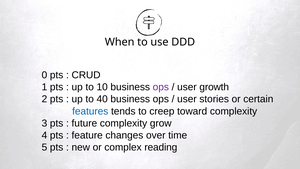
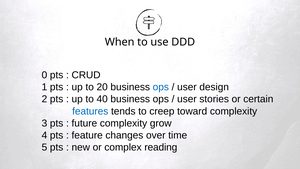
10: 10 -> 20 (102, 87)
ops colour: purple -> blue (161, 87)
growth: growth -> design (214, 87)
